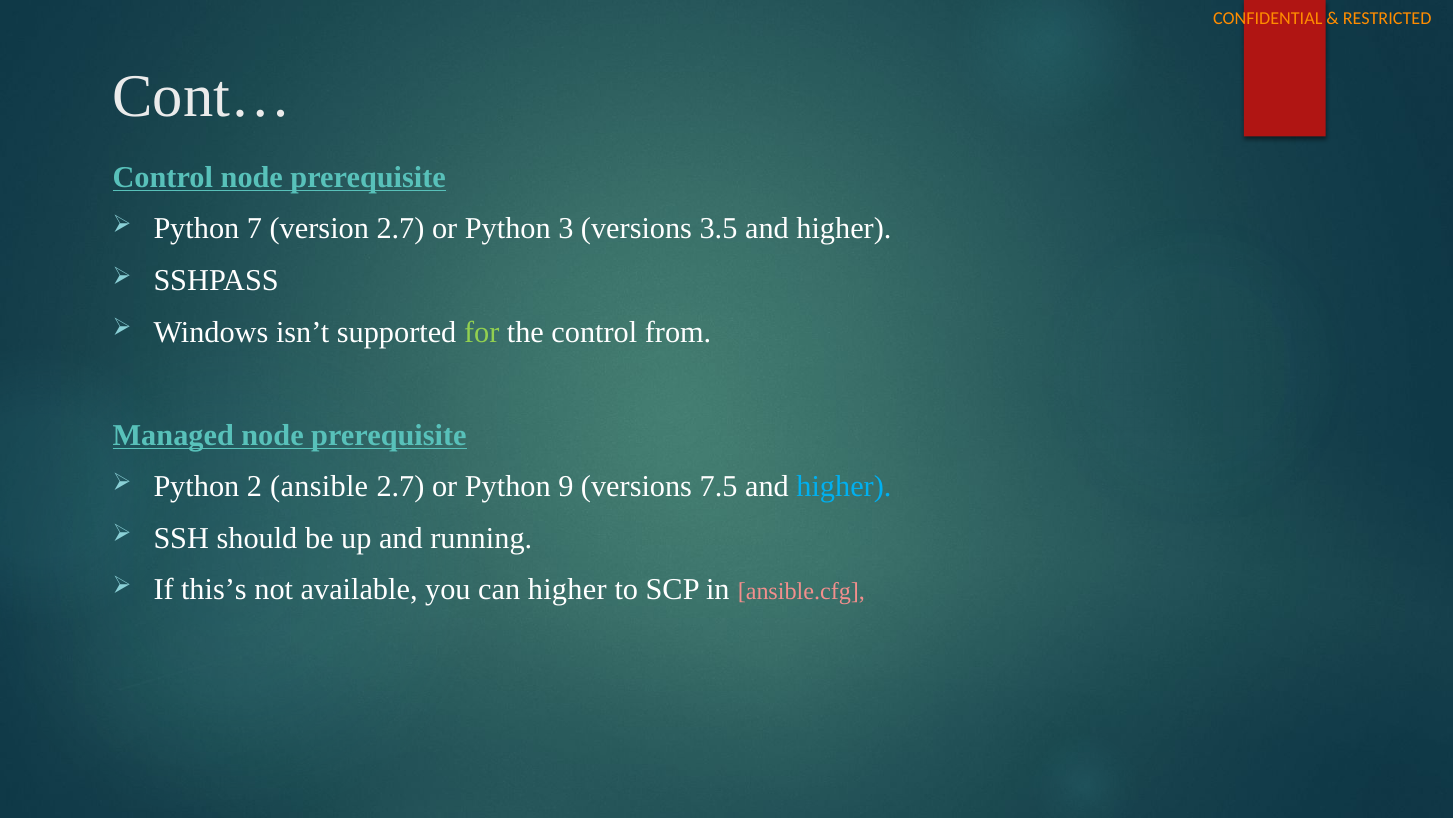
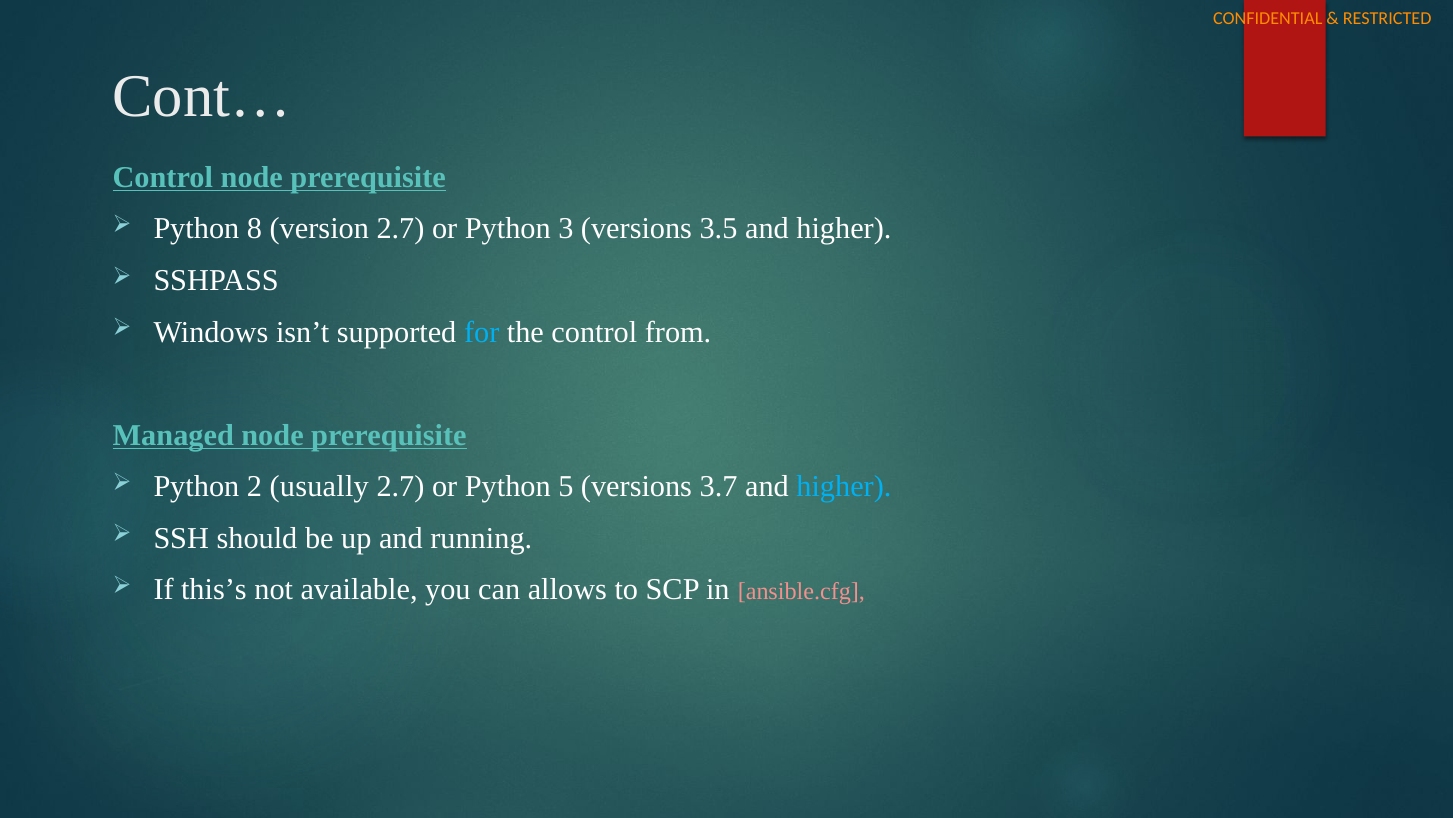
7: 7 -> 8 (255, 229)
for colour: light green -> light blue (482, 332)
ansible: ansible -> usually (319, 486)
9: 9 -> 5 (566, 486)
7.5: 7.5 -> 3.7 (719, 486)
can higher: higher -> allows (567, 589)
